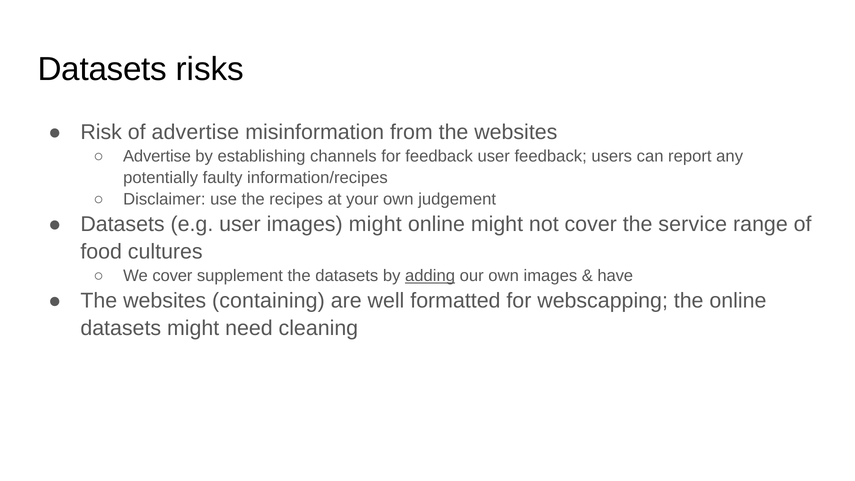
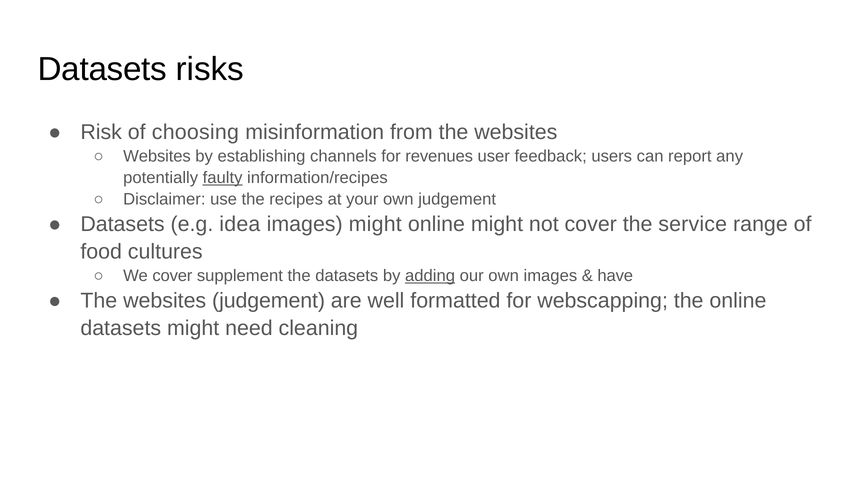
of advertise: advertise -> choosing (195, 132)
Advertise: Advertise -> Websites (157, 156)
for feedback: feedback -> revenues (439, 156)
faulty underline: none -> present (223, 178)
e.g user: user -> idea (240, 224)
websites containing: containing -> judgement (269, 301)
